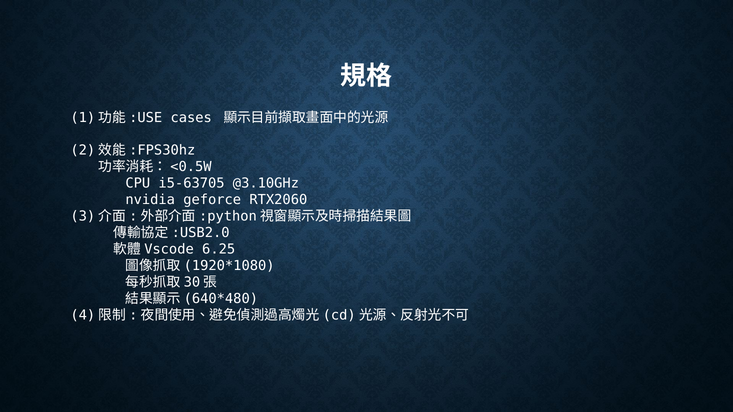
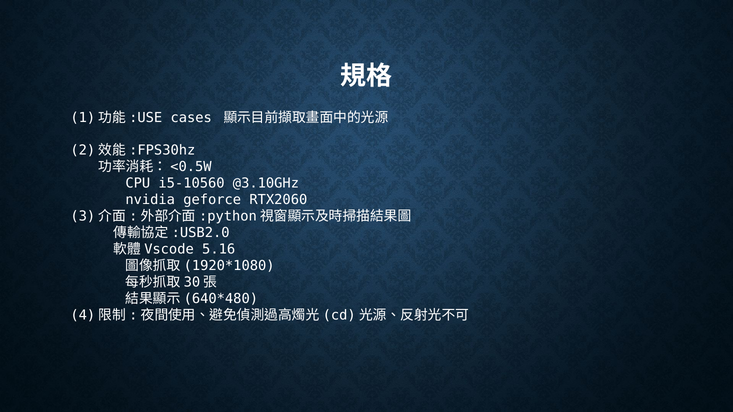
i5-63705: i5-63705 -> i5-10560 (192, 184)
6.25: 6.25 -> 5.16 (219, 250)
